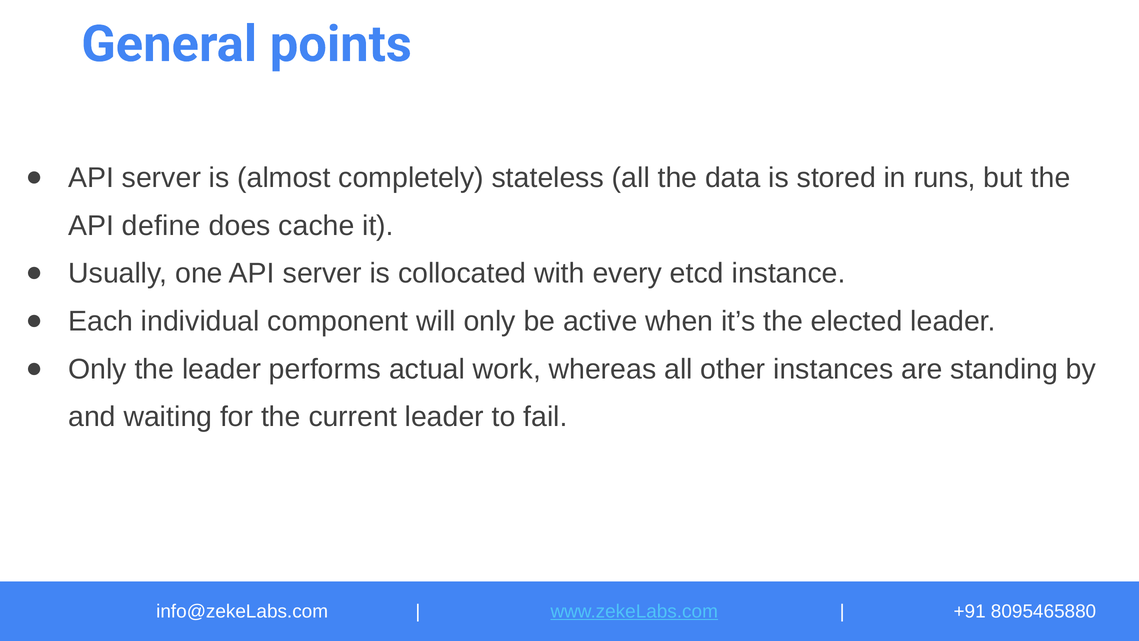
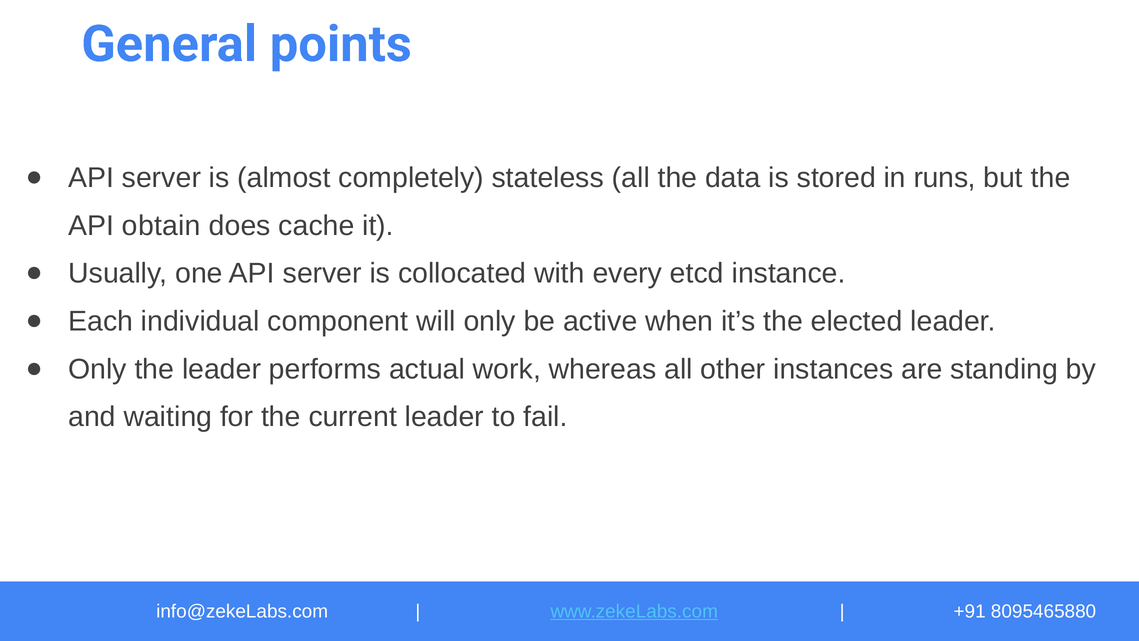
define: define -> obtain (161, 226)
